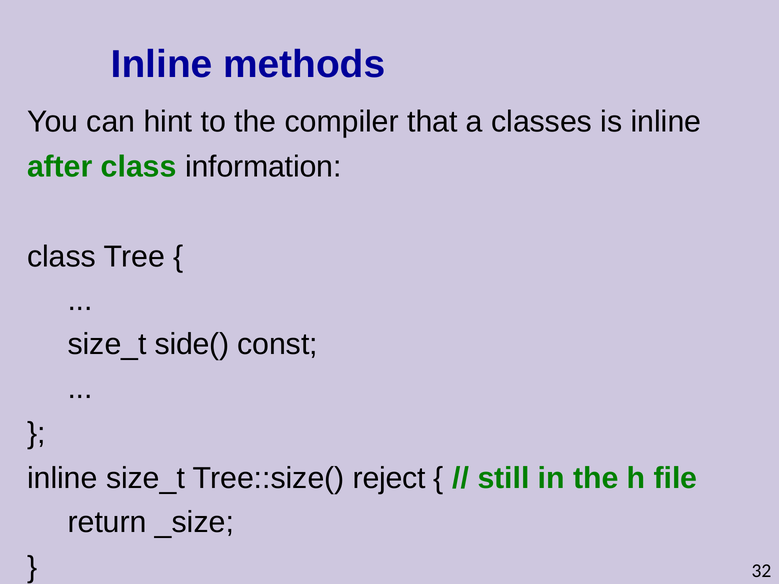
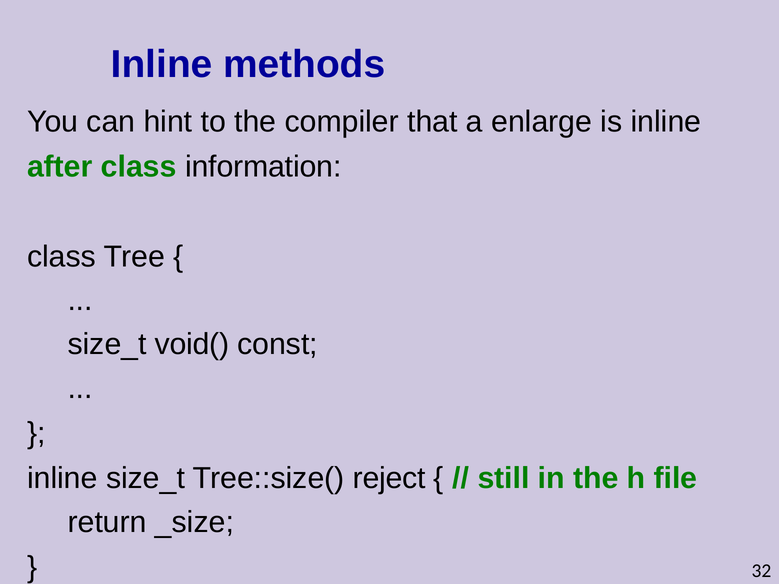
classes: classes -> enlarge (542, 122)
side(: side( -> void( (192, 345)
